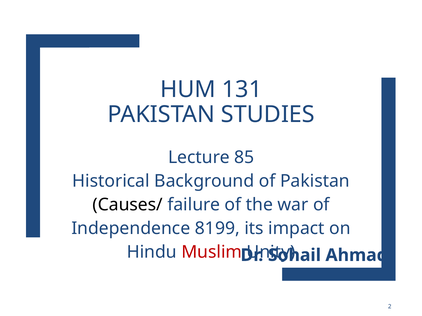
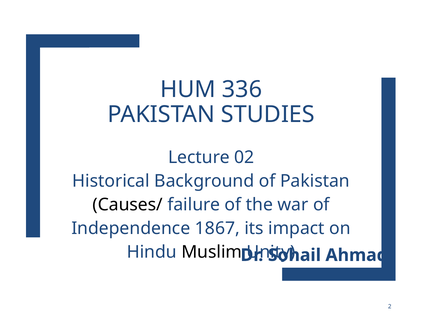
131: 131 -> 336 (242, 90)
85: 85 -> 02 (244, 158)
8199: 8199 -> 1867 (217, 229)
Muslim colour: red -> black (212, 252)
